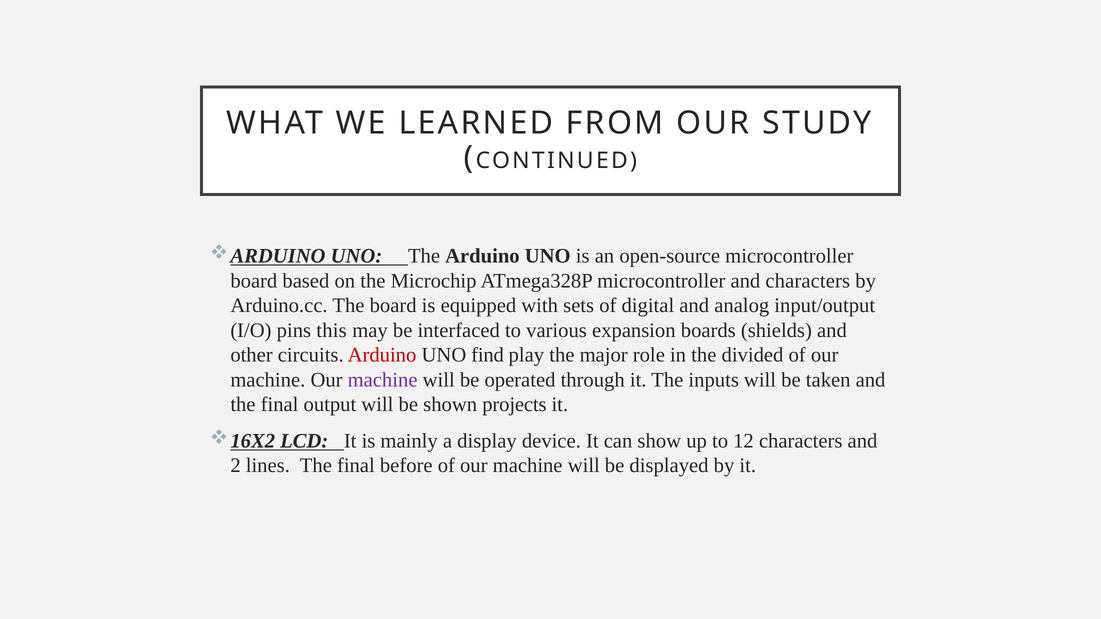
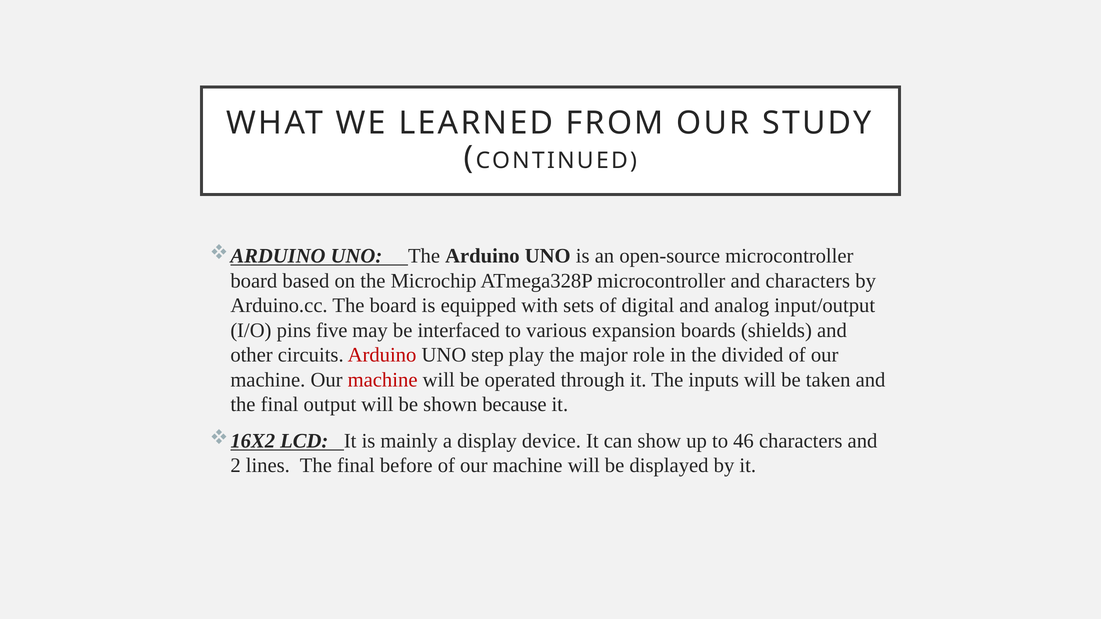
this: this -> five (332, 331)
find: find -> step (488, 355)
machine colour: purple -> red (383, 380)
projects: projects -> because (514, 405)
12: 12 -> 46 (743, 441)
